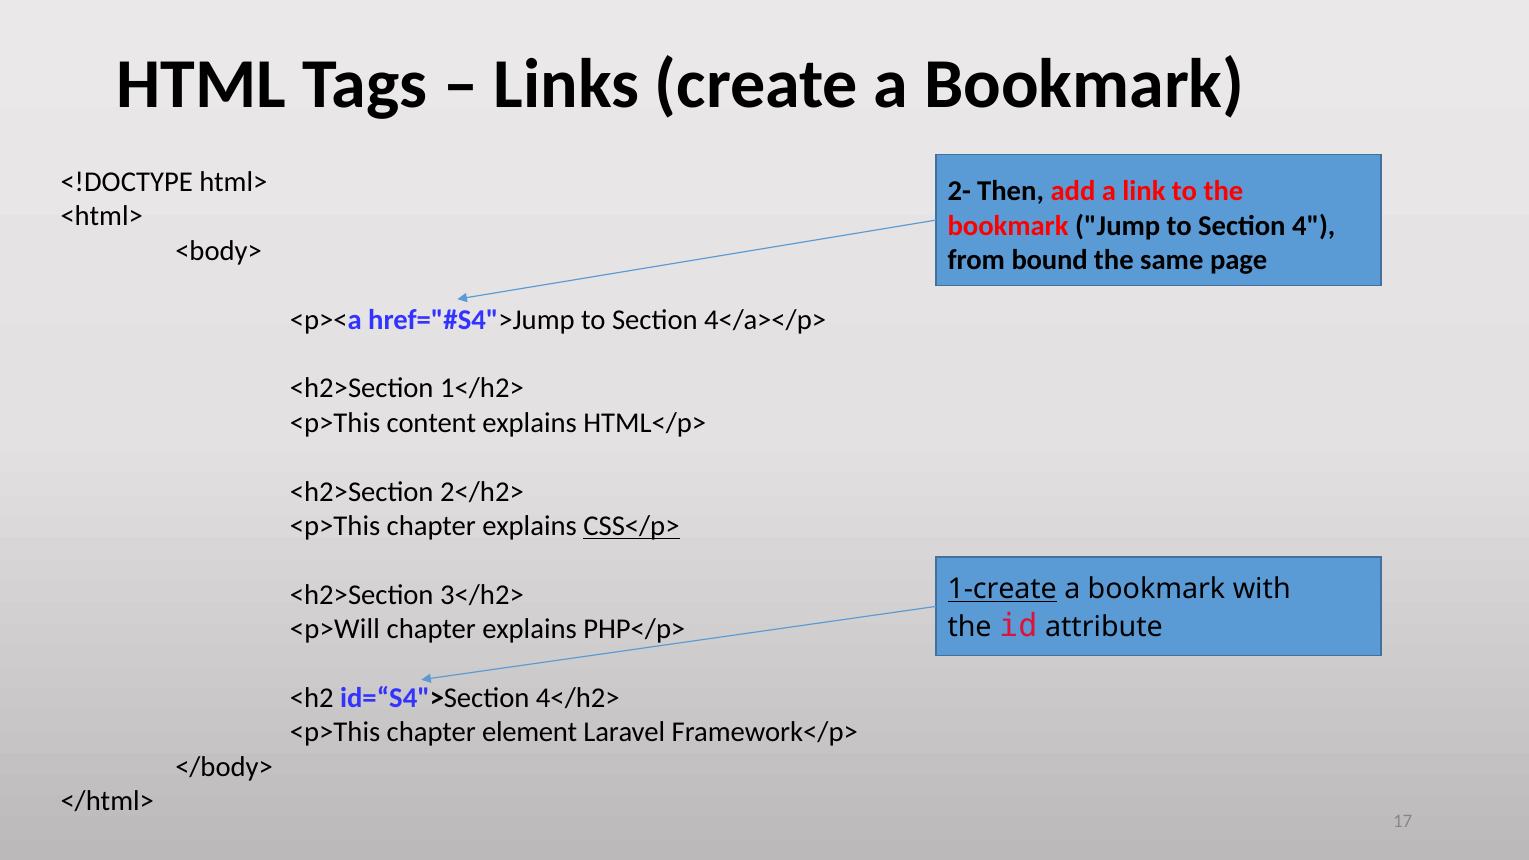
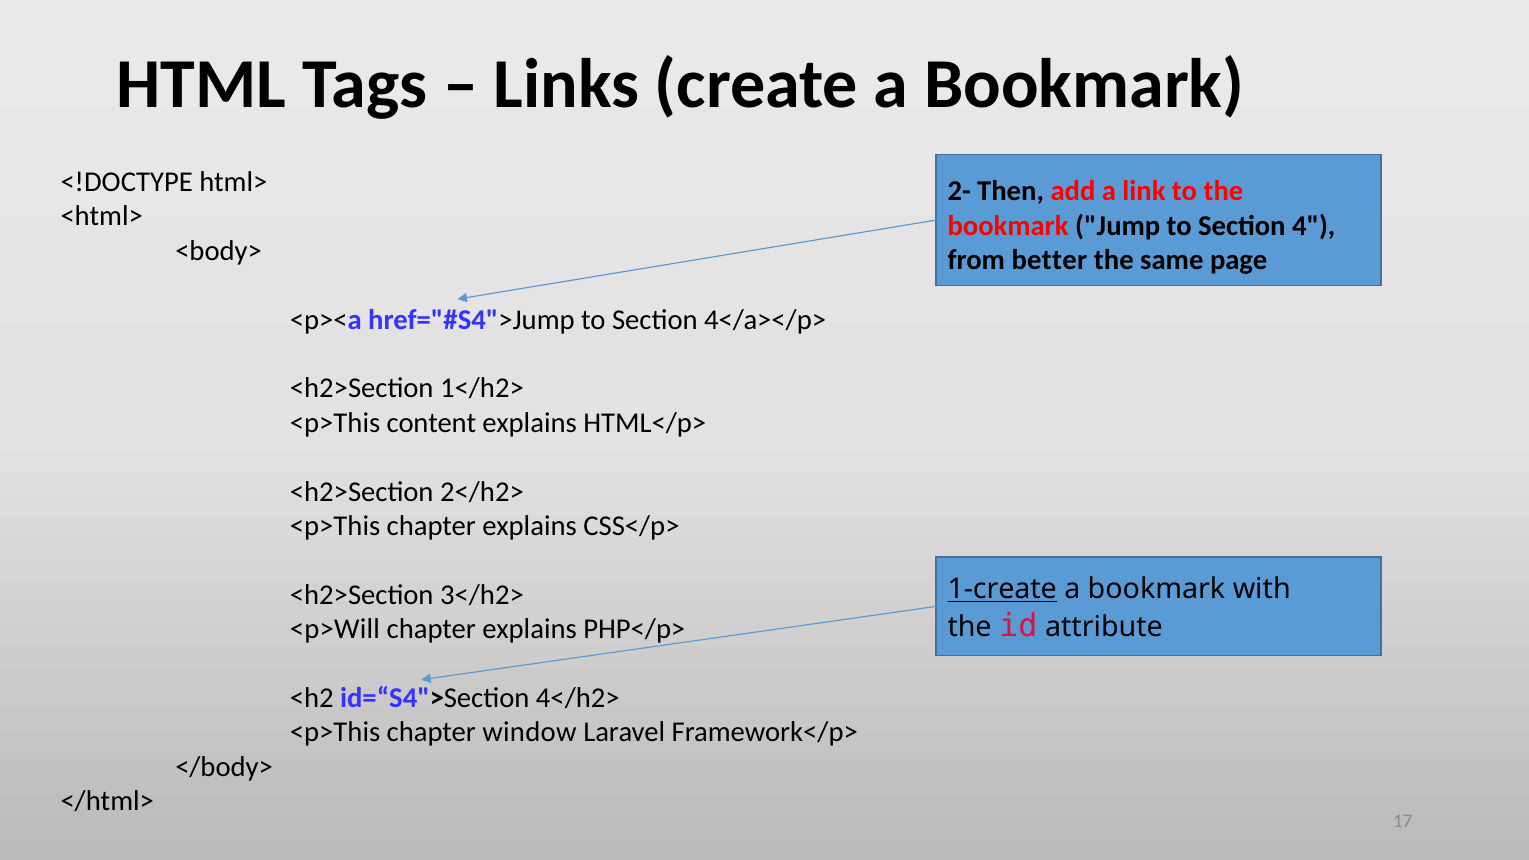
bound: bound -> better (1049, 260)
CSS</p> underline: present -> none (631, 526)
element: element -> window (529, 733)
